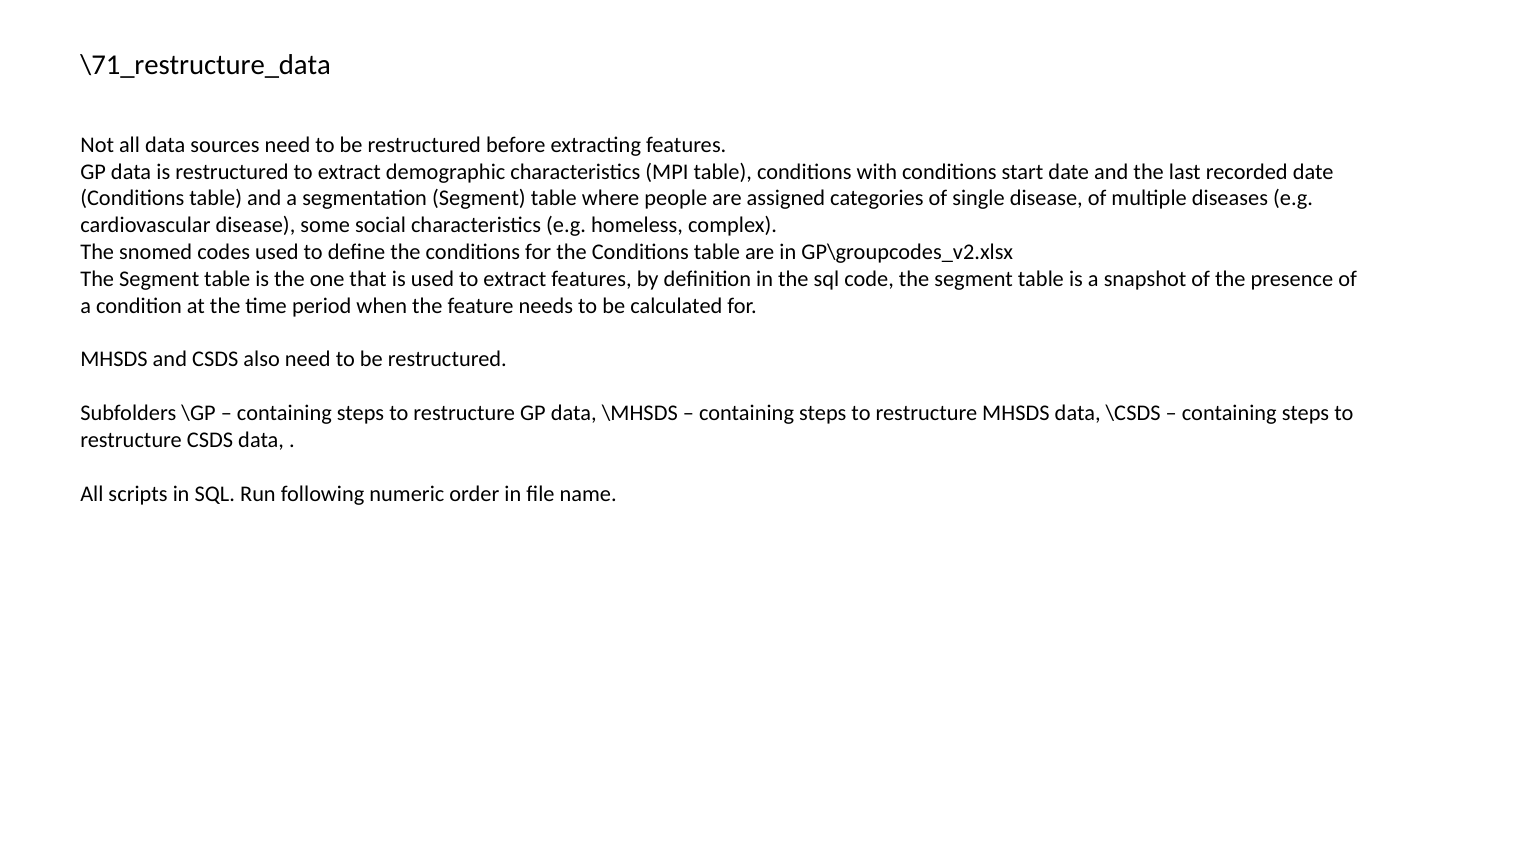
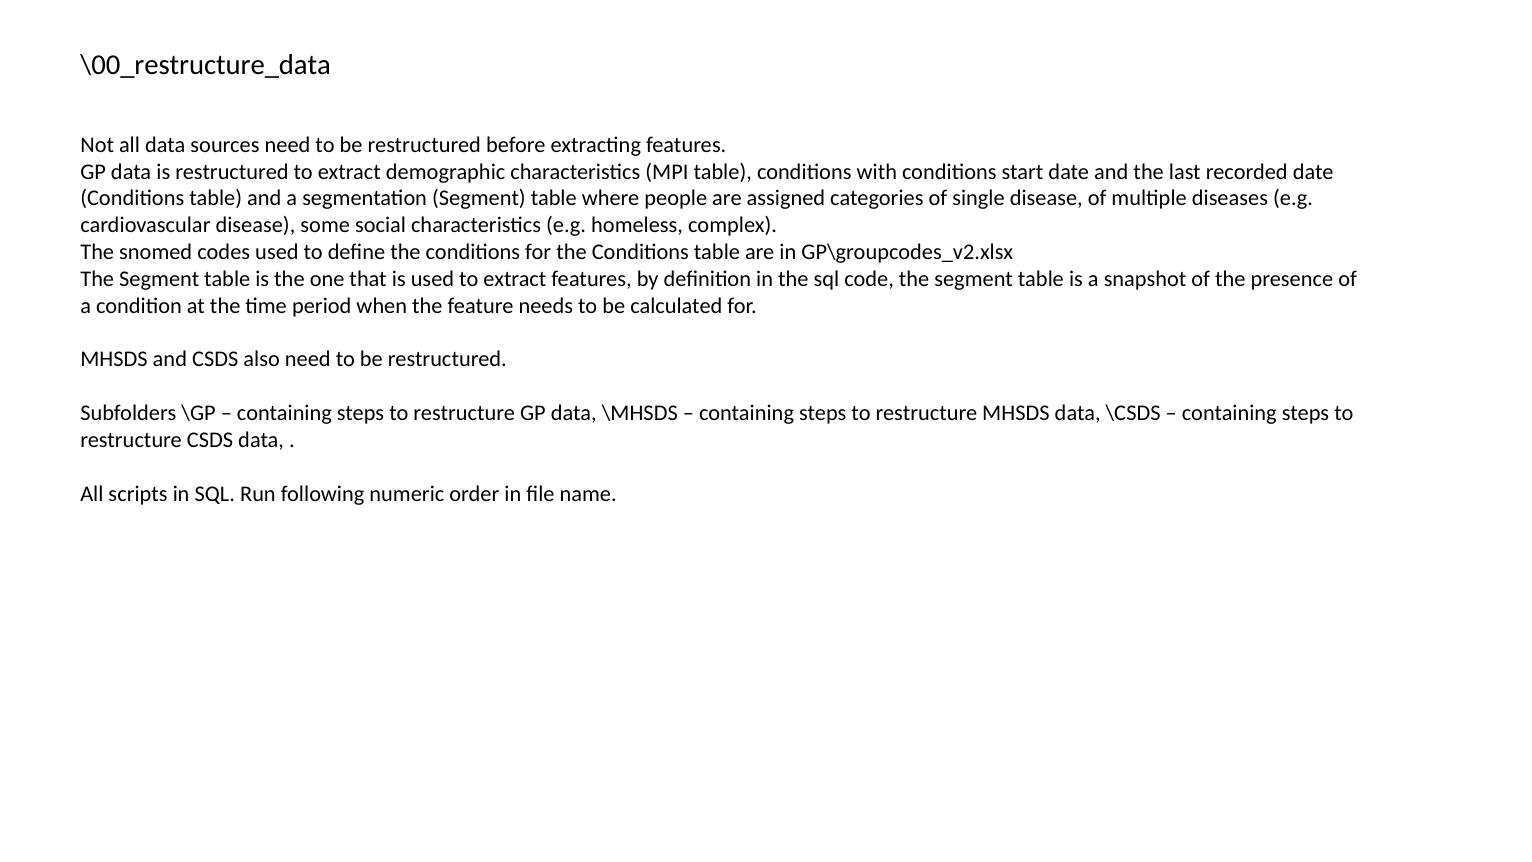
\71_restructure_data: \71_restructure_data -> \00_restructure_data (206, 65)
